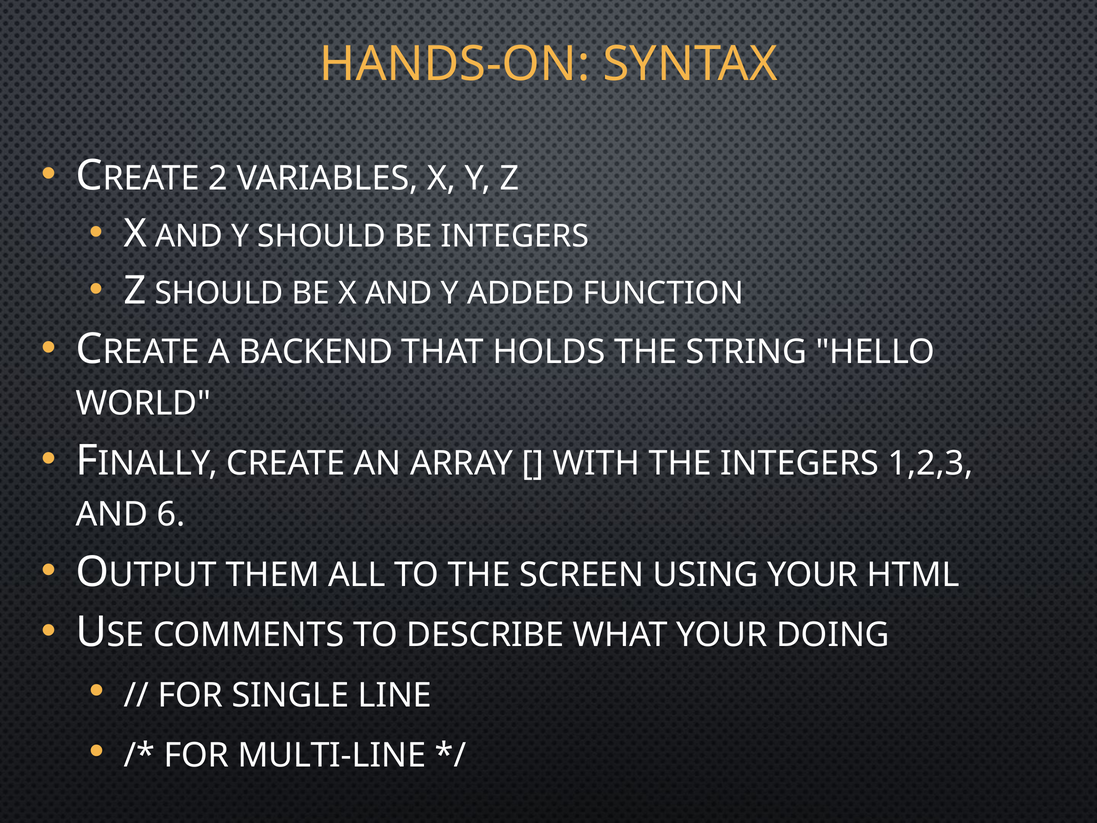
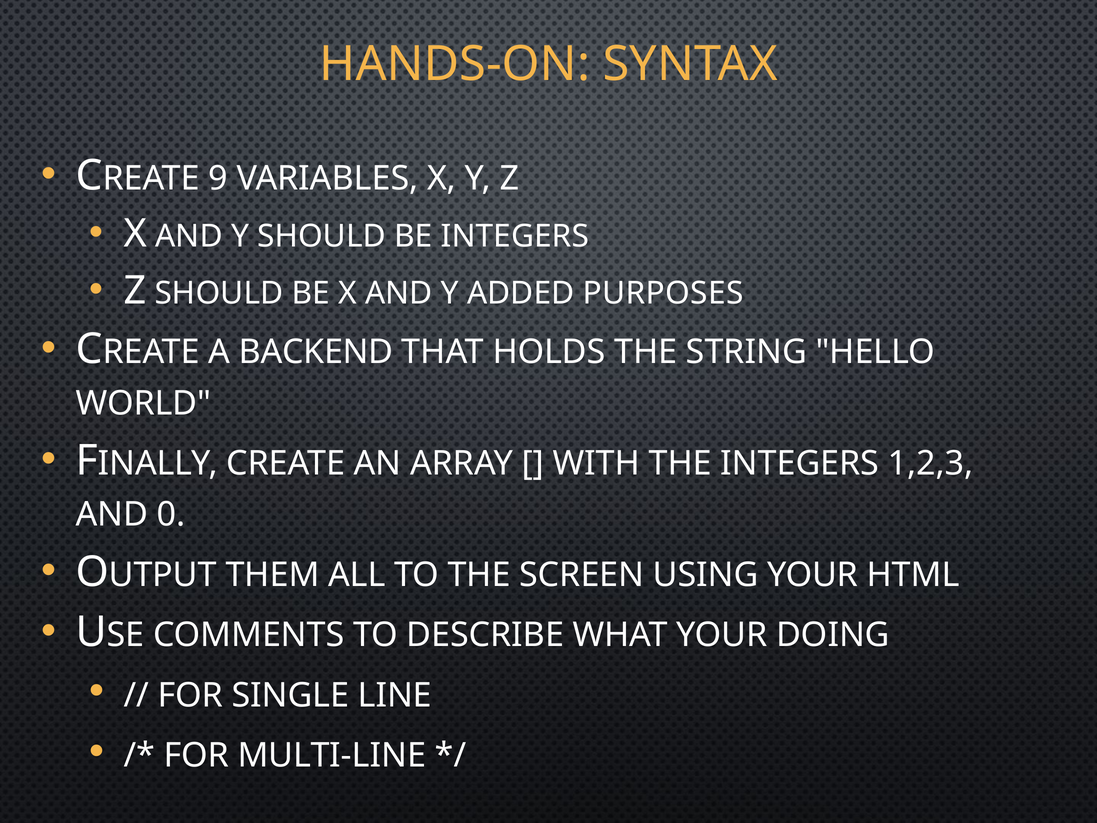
2: 2 -> 9 (218, 178)
FUNCTION: FUNCTION -> PURPOSES (663, 293)
6: 6 -> 0 (171, 514)
